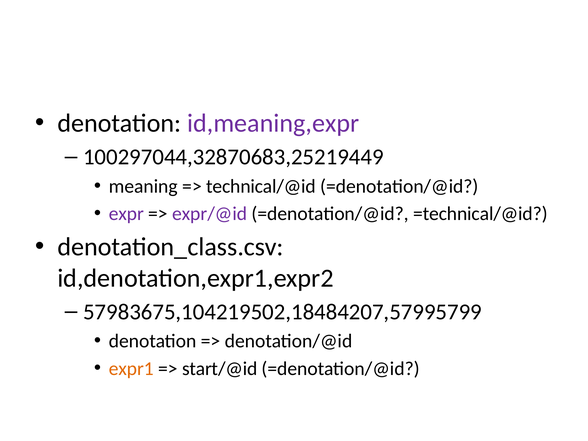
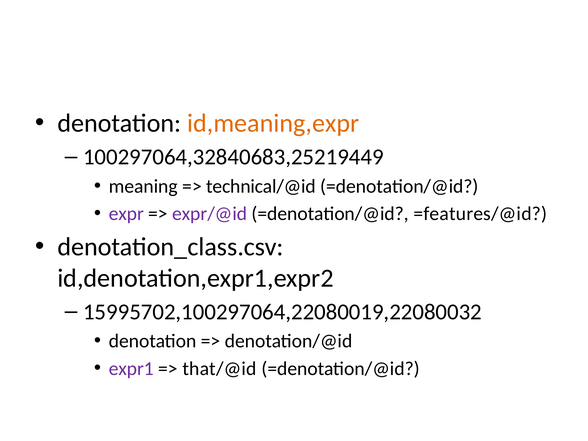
id,meaning,expr colour: purple -> orange (273, 123)
100297044,32870683,25219449: 100297044,32870683,25219449 -> 100297064,32840683,25219449 (233, 157)
=technical/@id: =technical/@id -> =features/@id (480, 214)
57983675,104219502,18484207,57995799: 57983675,104219502,18484207,57995799 -> 15995702,100297064,22080019,22080032 (282, 312)
expr1 colour: orange -> purple (131, 369)
start/@id: start/@id -> that/@id (219, 369)
